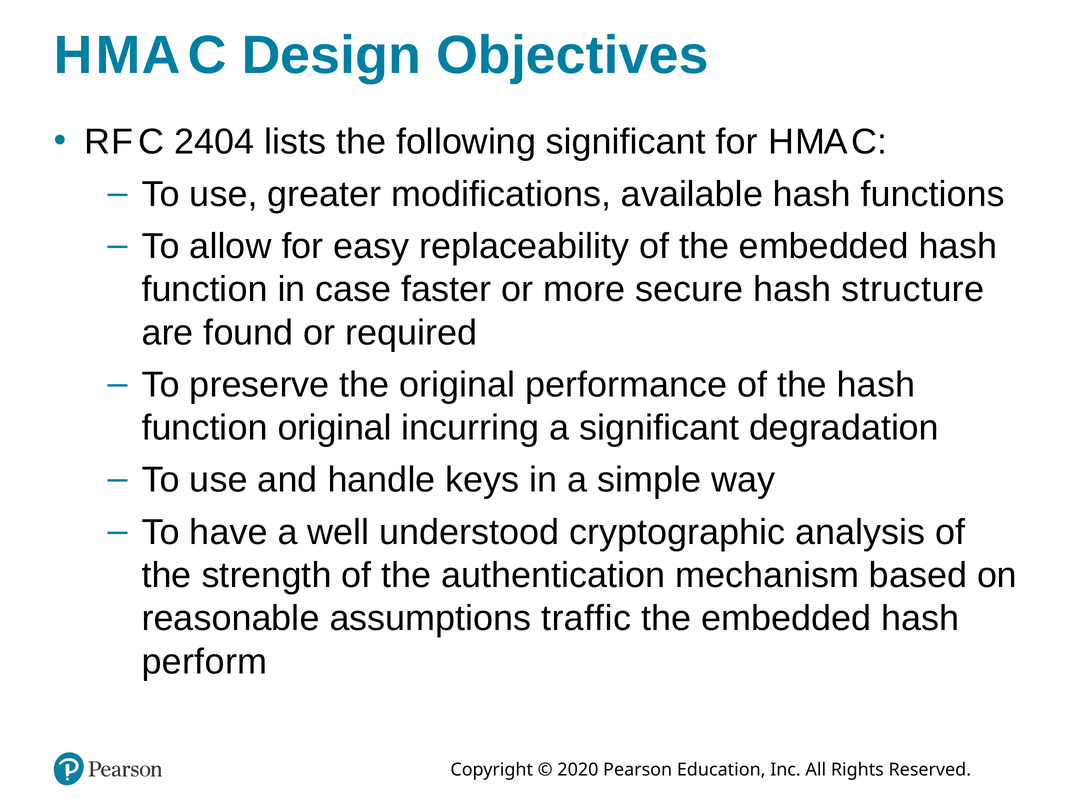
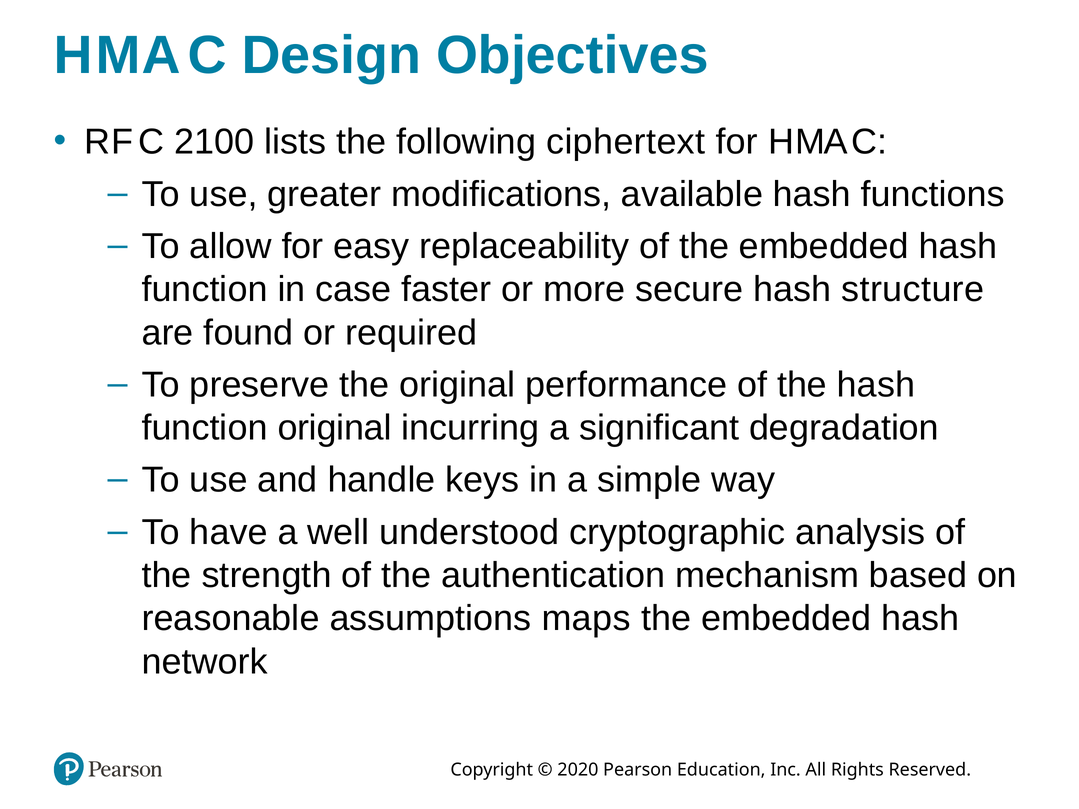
2404: 2404 -> 2100 (214, 142)
following significant: significant -> ciphertext (626, 142)
traffic: traffic -> maps (586, 619)
perform: perform -> network (205, 662)
